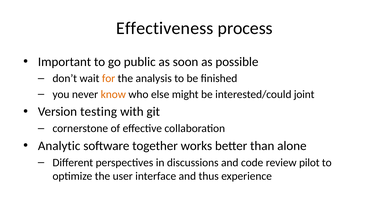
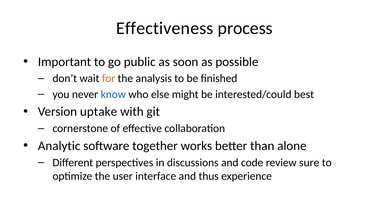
know colour: orange -> blue (113, 94)
joint: joint -> best (304, 94)
testing: testing -> uptake (99, 112)
pilot: pilot -> sure (309, 162)
